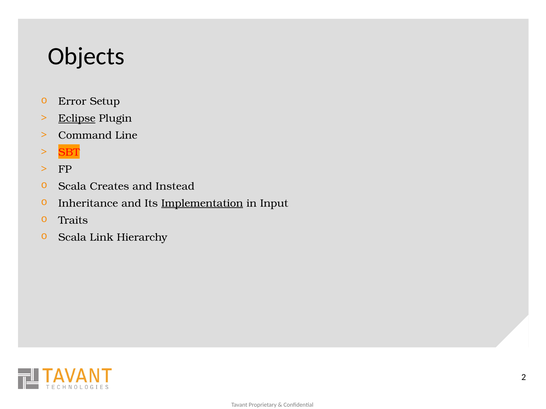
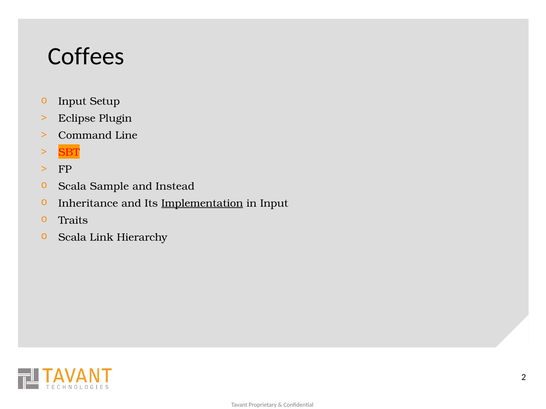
Objects: Objects -> Coffees (86, 56)
Error: Error -> Input (72, 101)
Eclipse underline: present -> none (77, 118)
Creates: Creates -> Sample (109, 186)
